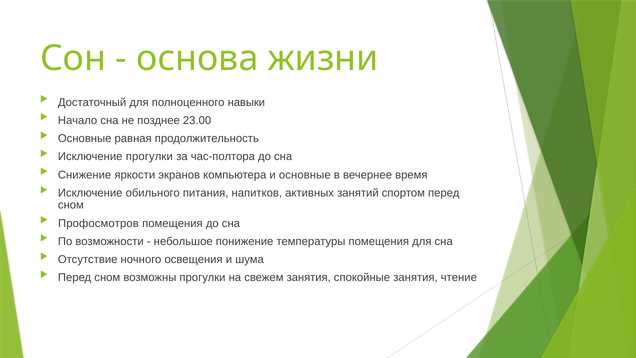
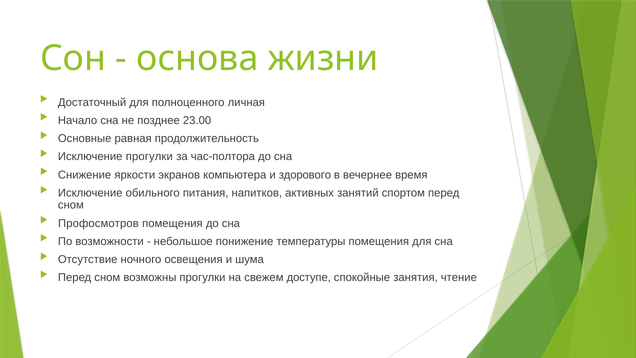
навыки: навыки -> личная (246, 102)
и основные: основные -> здорового (305, 175)
свежем занятия: занятия -> доступе (309, 278)
